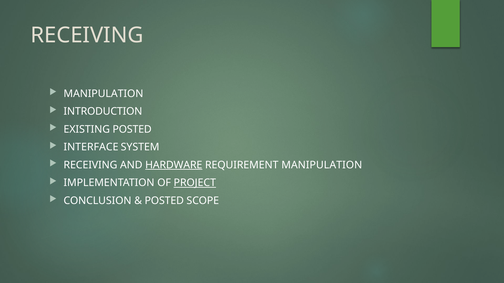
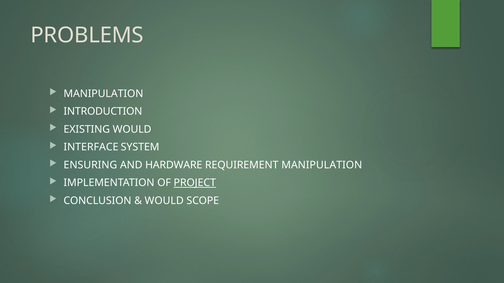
RECEIVING: RECEIVING -> PROBLEMS (87, 35)
EXISTING POSTED: POSTED -> WOULD (132, 130)
RECEIVING: RECEIVING -> ENSURING (90, 165)
HARDWARE underline: present -> none (174, 165)
POSTED: POSTED -> WOULD (164, 201)
